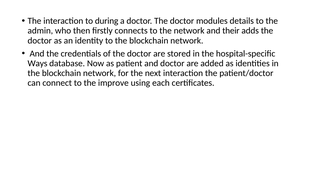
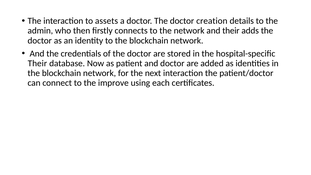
during: during -> assets (107, 21)
modules: modules -> creation (212, 21)
Ways: Ways -> Their (37, 63)
